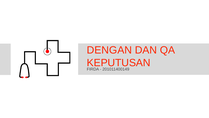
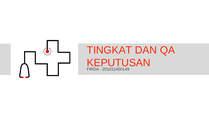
DENGAN: DENGAN -> TINGKAT (109, 50)
